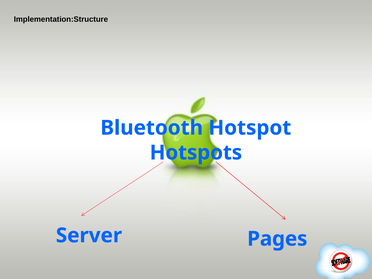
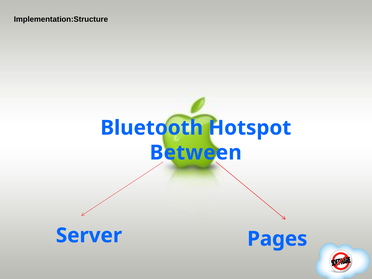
Hotspots: Hotspots -> Between (196, 153)
